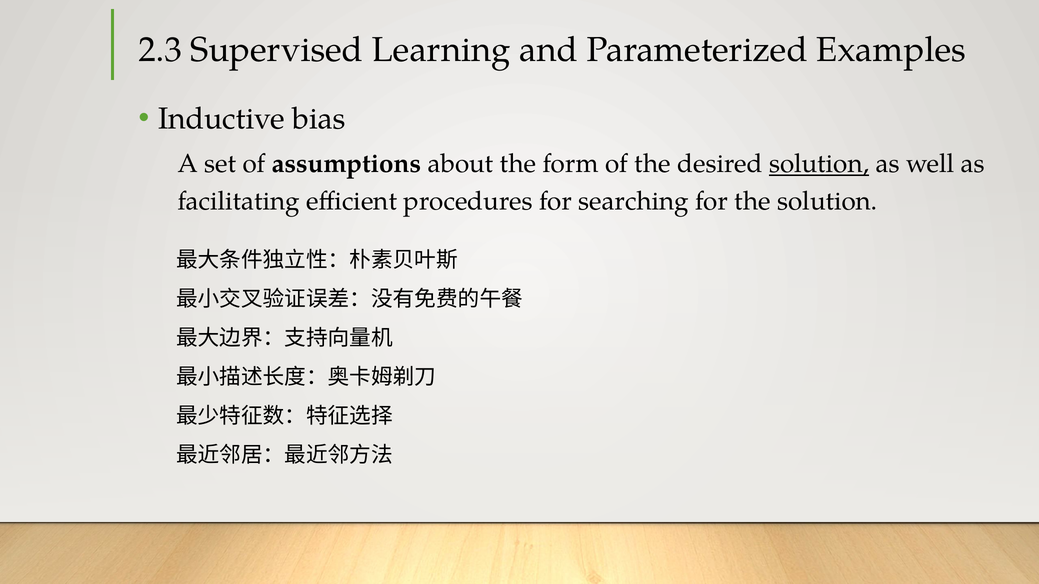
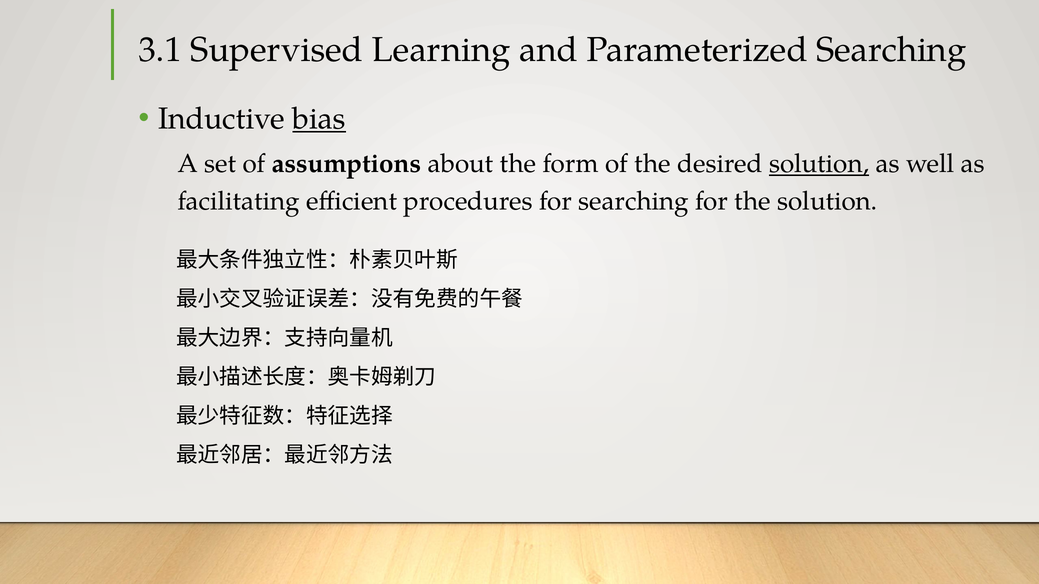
2.3: 2.3 -> 3.1 (160, 50)
Parameterized Examples: Examples -> Searching (891, 50)
bias underline: none -> present (319, 119)
